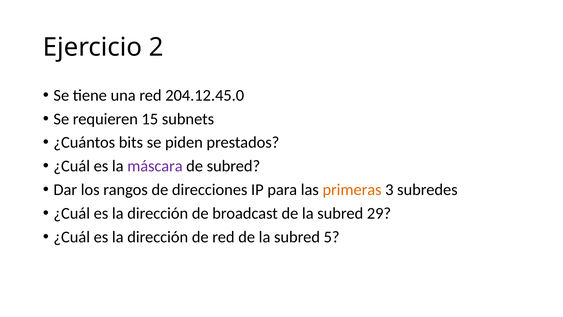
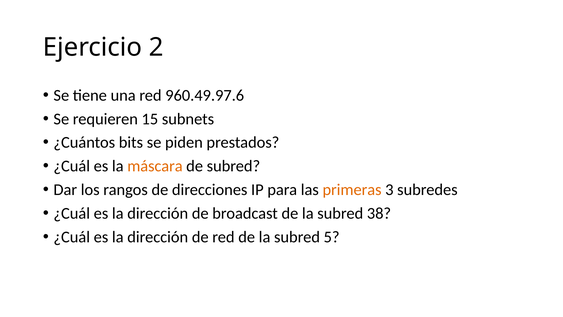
204.12.45.0: 204.12.45.0 -> 960.49.97.6 (205, 95)
máscara colour: purple -> orange (155, 166)
29: 29 -> 38 (379, 213)
